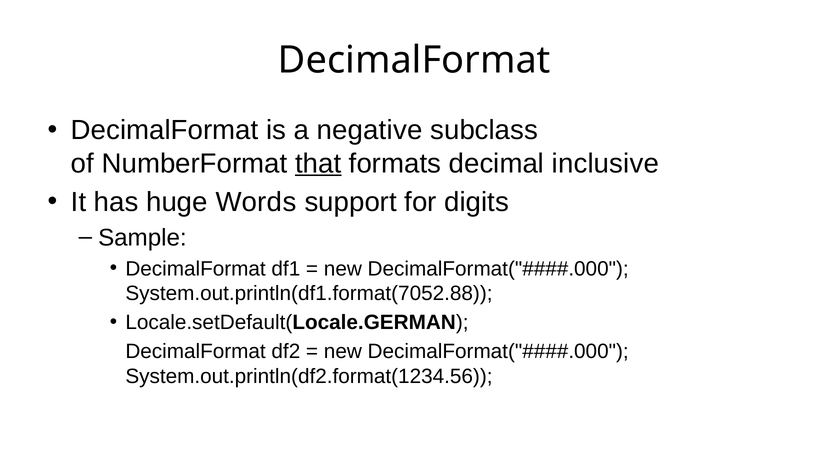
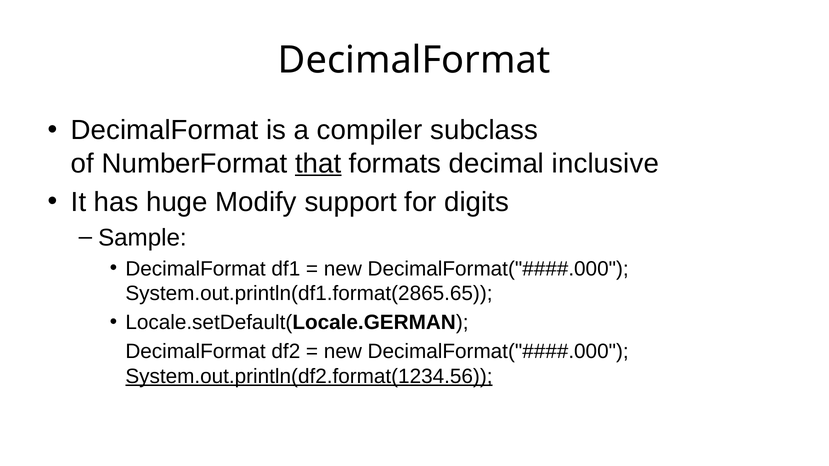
negative: negative -> compiler (370, 130)
Words: Words -> Modify (256, 202)
System.out.println(df1.format(7052.88: System.out.println(df1.format(7052.88 -> System.out.println(df1.format(2865.65 (309, 294)
System.out.println(df2.format(1234.56 underline: none -> present (309, 377)
